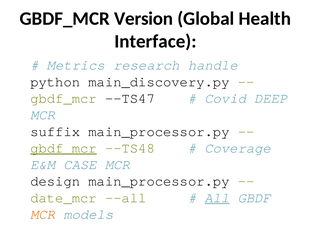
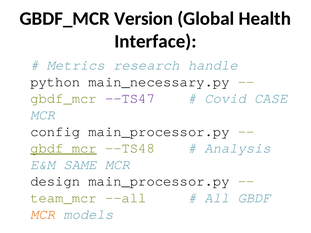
main_discovery.py: main_discovery.py -> main_necessary.py (159, 82)
--TS47 colour: black -> purple (130, 98)
DEEP: DEEP -> CASE (271, 98)
suffix: suffix -> config (55, 132)
Coverage: Coverage -> Analysis (238, 148)
CASE: CASE -> SAME (80, 165)
date_mcr: date_mcr -> team_mcr (64, 198)
All underline: present -> none (217, 198)
